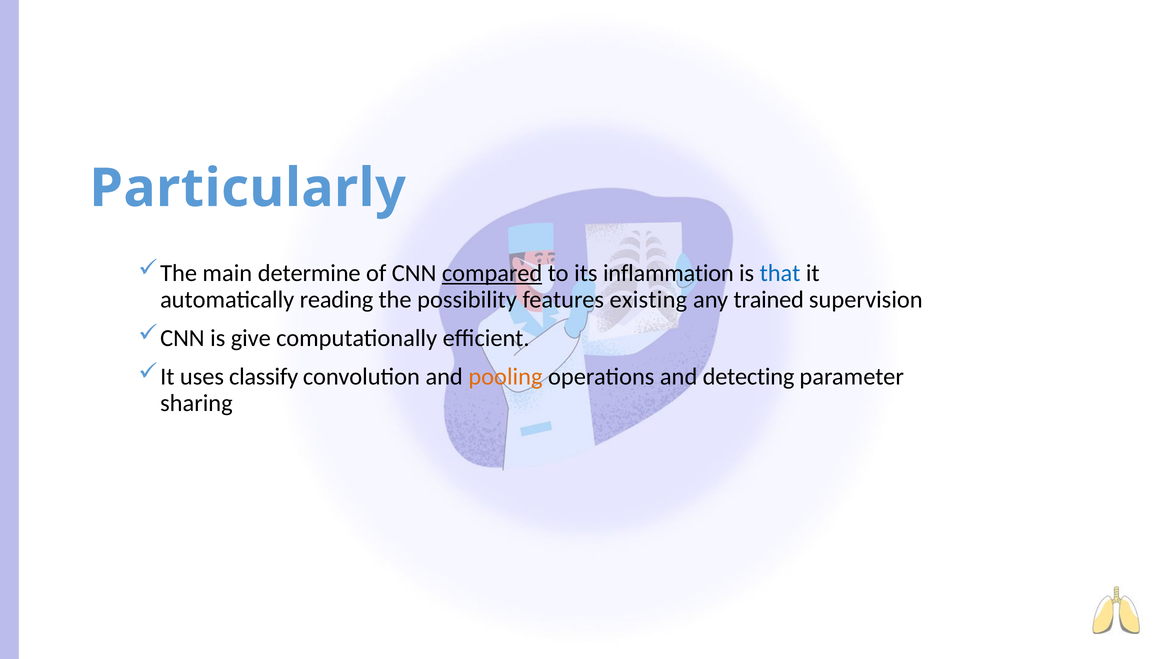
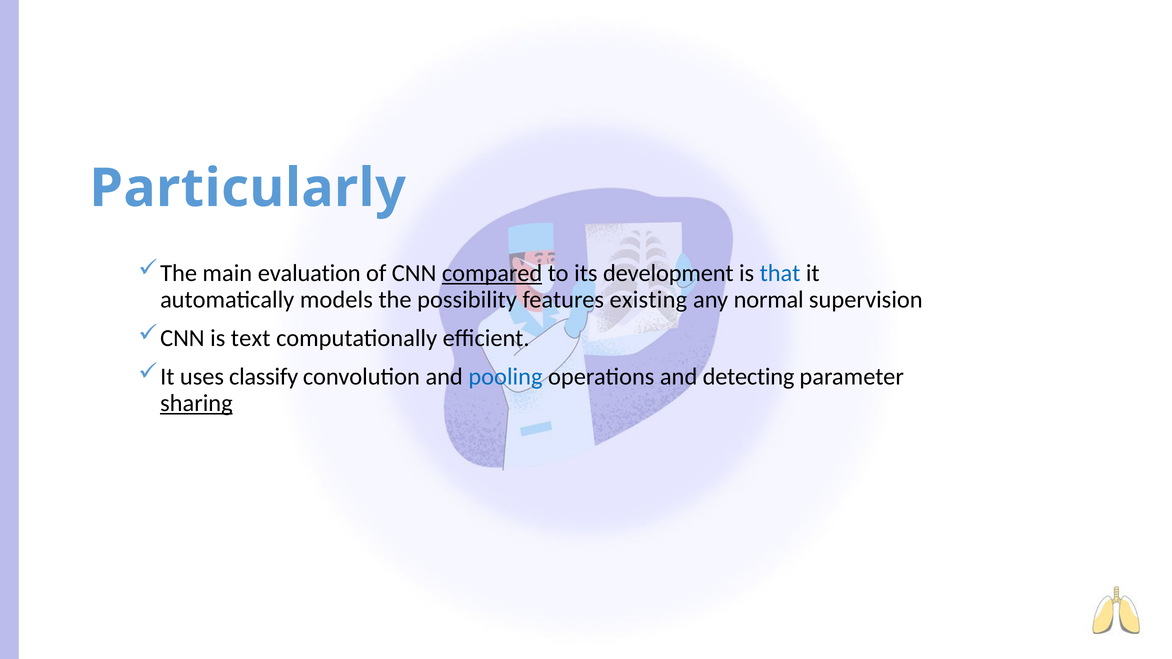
determine: determine -> evaluation (309, 273)
inflammation: inflammation -> development (668, 273)
reading: reading -> models (336, 300)
trained: trained -> normal (769, 300)
give: give -> text (251, 338)
pooling colour: orange -> blue (505, 377)
sharing underline: none -> present (196, 403)
